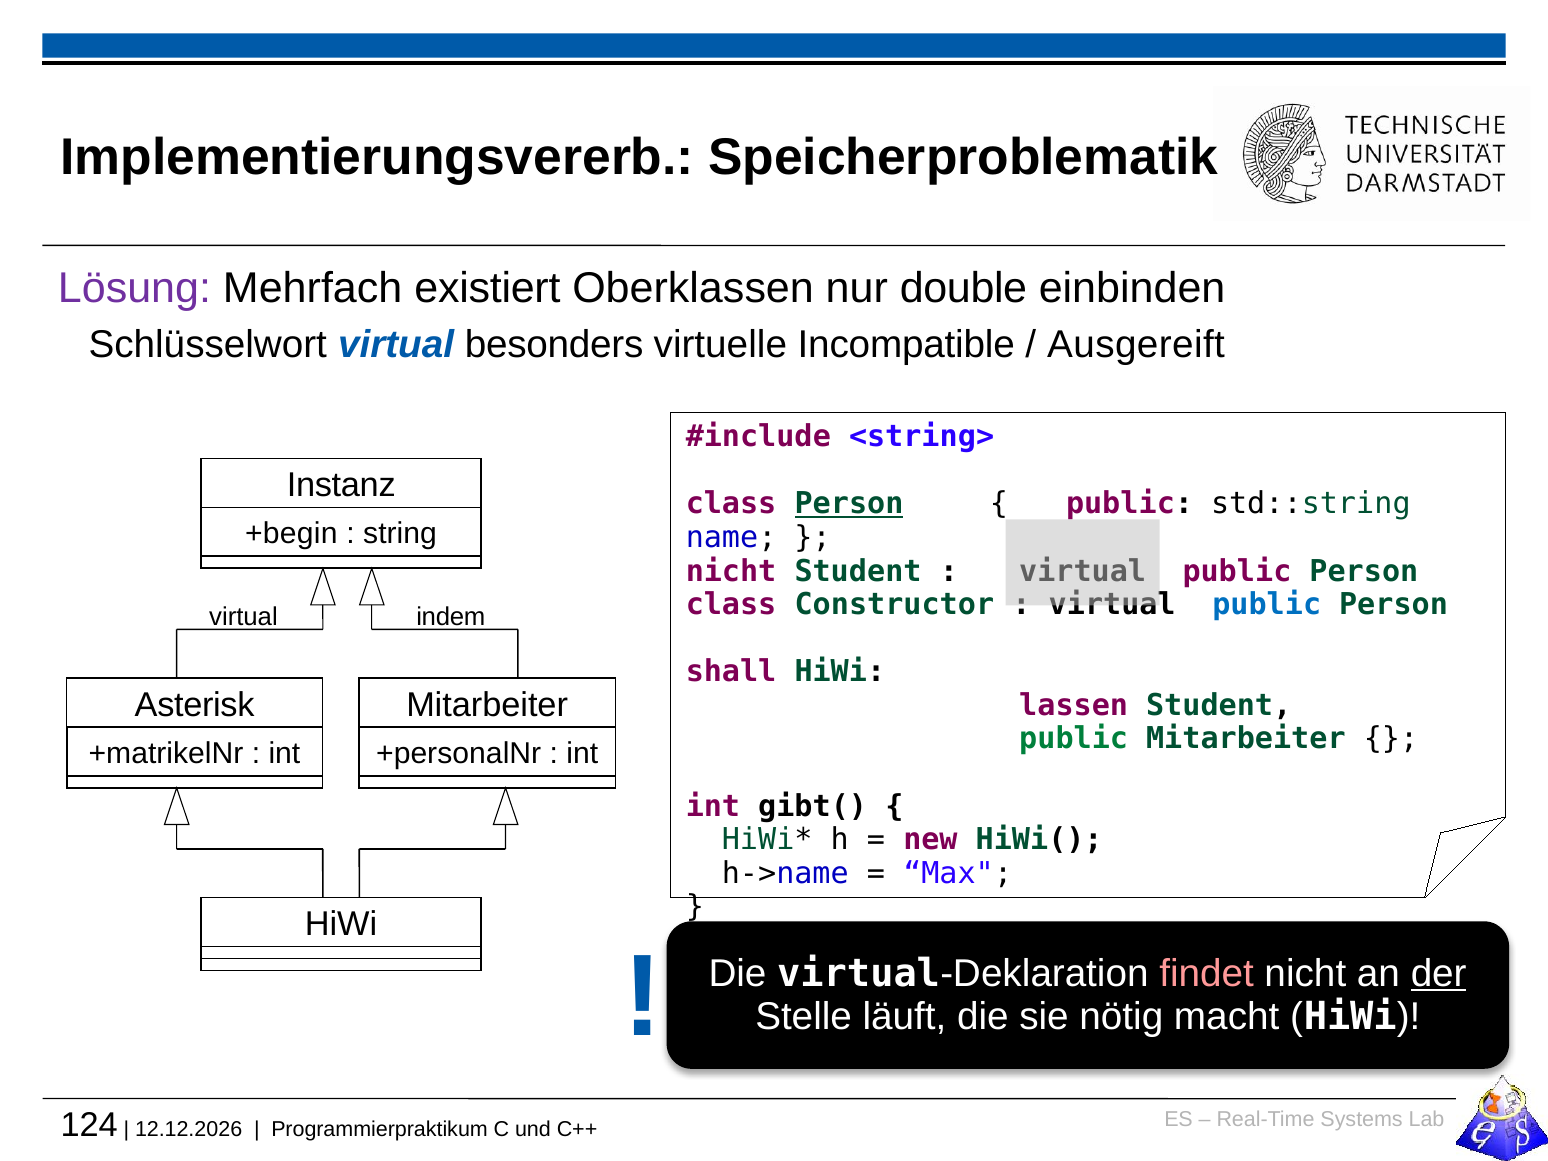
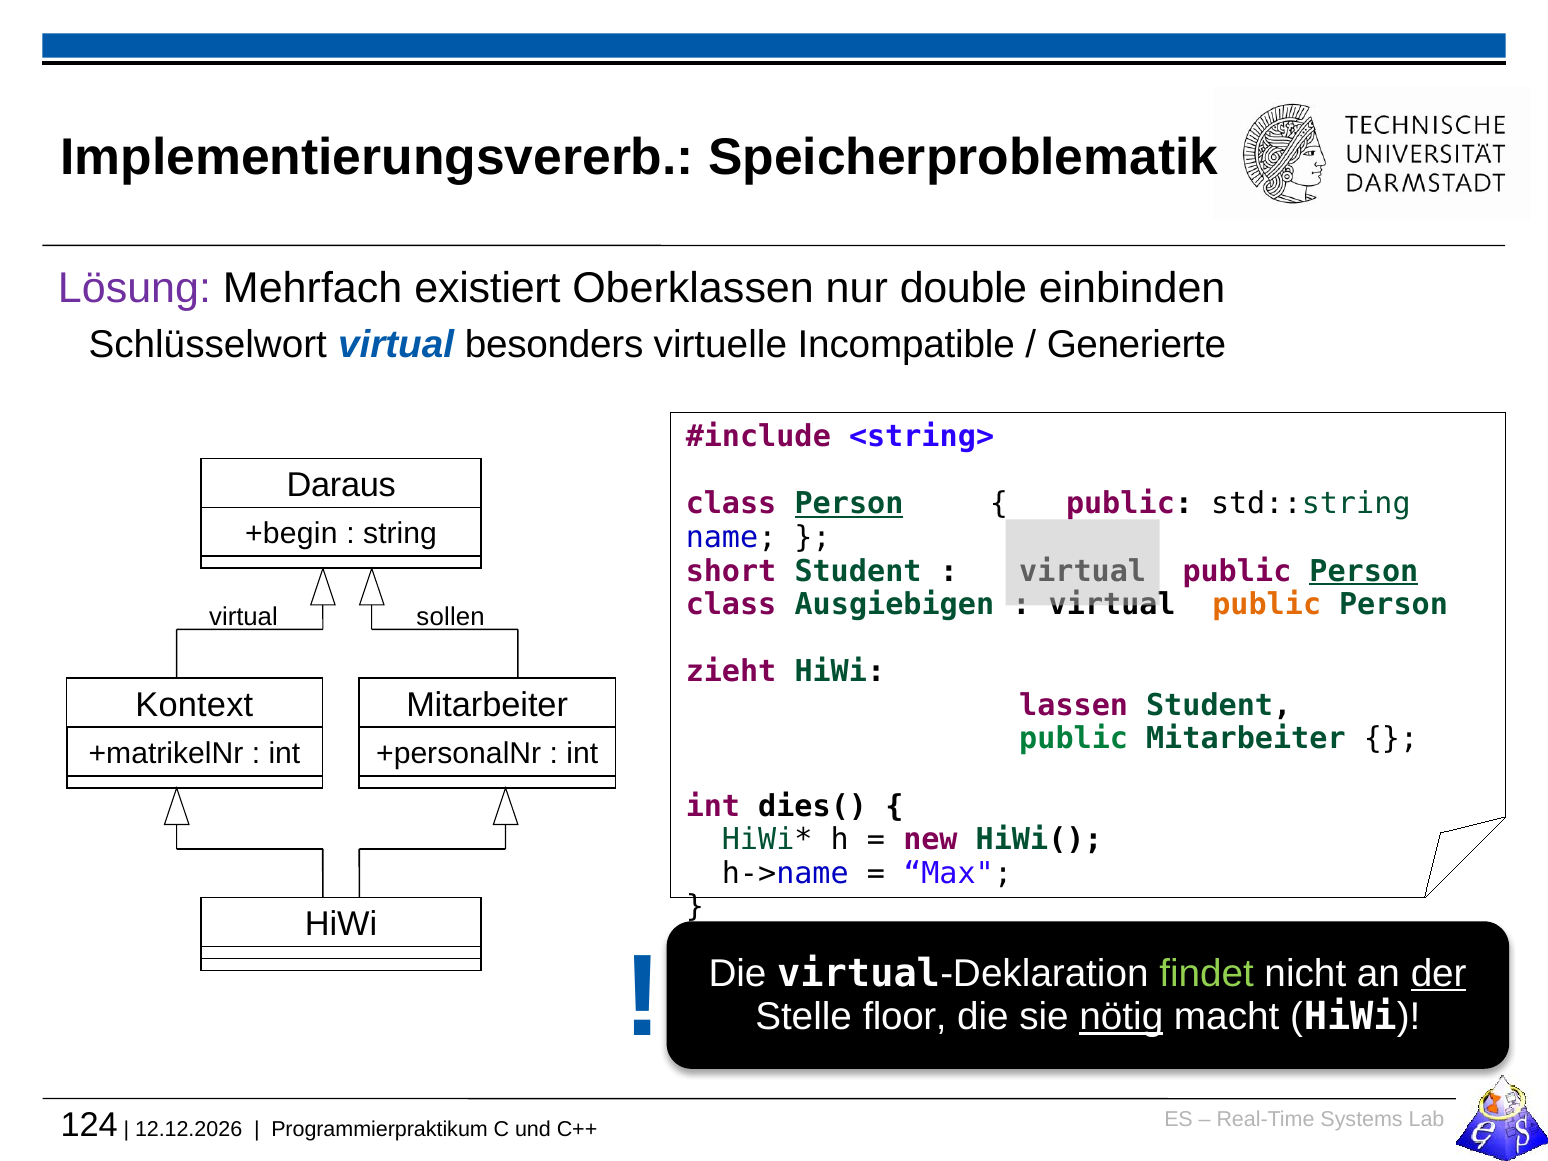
Ausgereift: Ausgereift -> Generierte (1136, 344)
Instanz: Instanz -> Daraus (341, 485)
nicht: nicht -> short (731, 571)
Person underline: none -> present (1364, 571)
Constructor: Constructor -> Ausgiebigen (894, 605)
public colour: blue -> orange (1267, 605)
indem: indem -> sollen (451, 617)
shall: shall -> zieht (731, 672)
Asterisk: Asterisk -> Kontext (194, 705)
gibt(: gibt( -> dies( (813, 806)
findet colour: pink -> light green (1207, 974)
läuft: läuft -> floor (905, 1017)
nötig underline: none -> present (1121, 1017)
